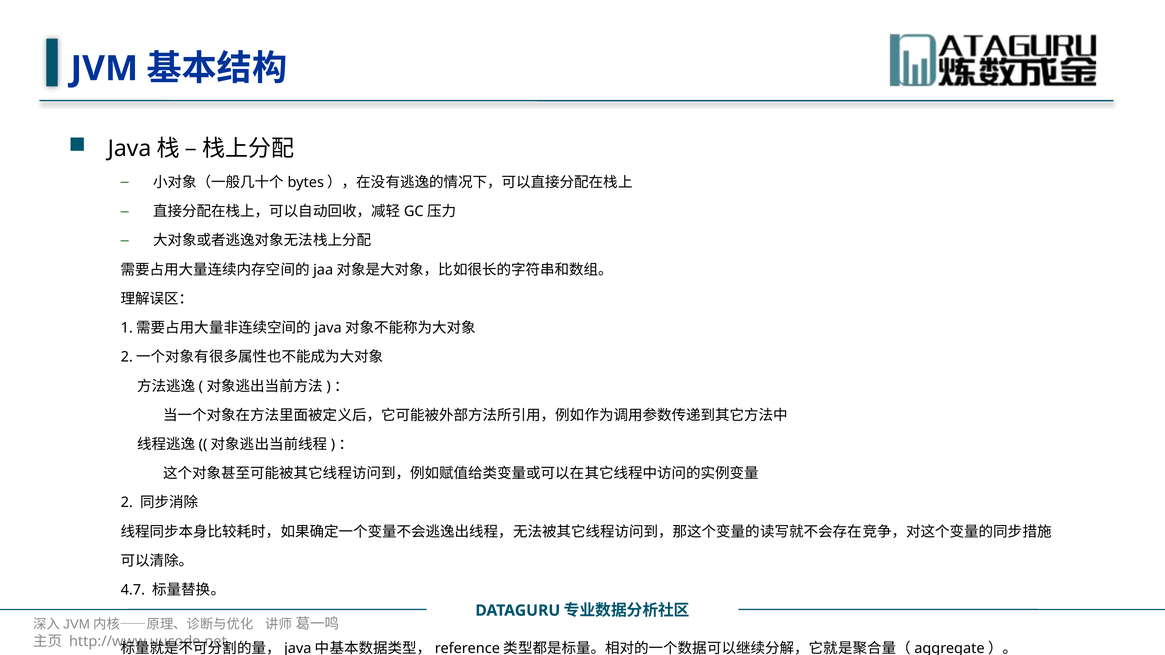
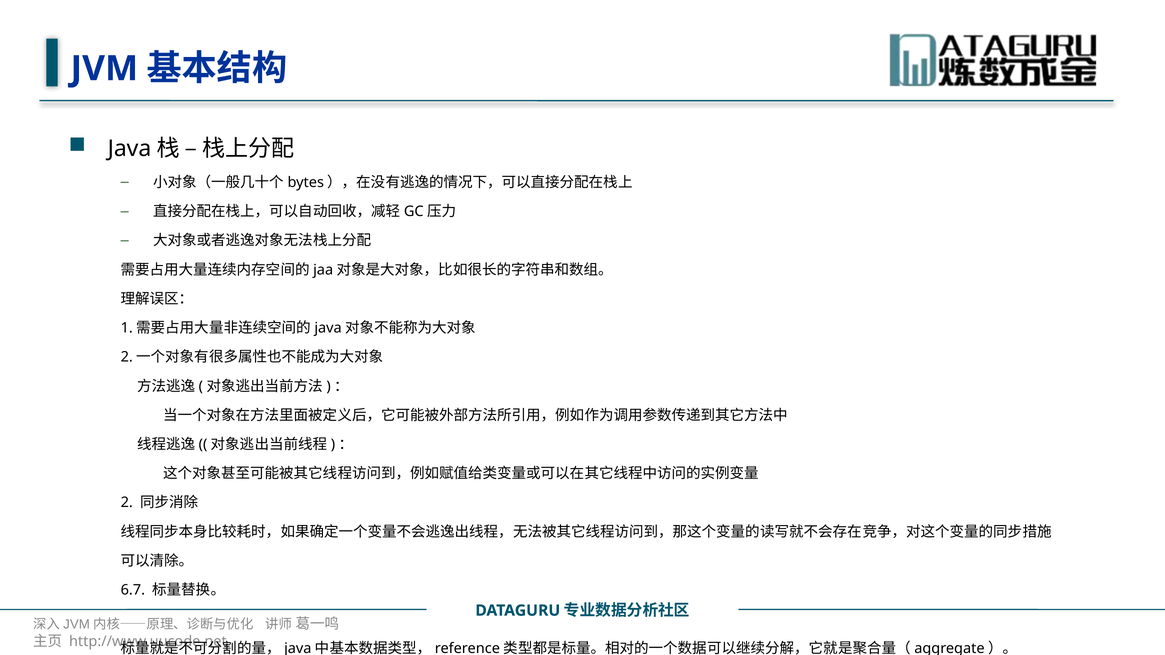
4.7: 4.7 -> 6.7 (133, 590)
